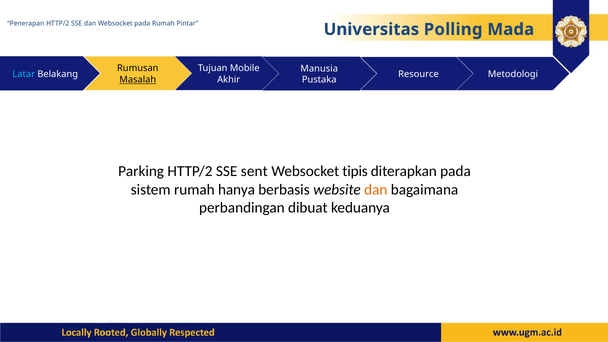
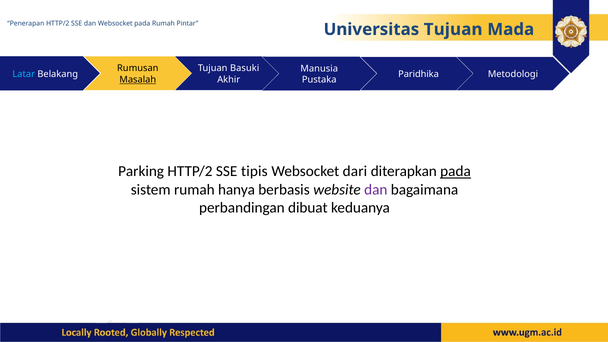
Universitas Polling: Polling -> Tujuan (453, 29)
Mobile: Mobile -> Basuki (245, 68)
Resource: Resource -> Paridhika (419, 74)
sent: sent -> tipis (254, 171)
tipis: tipis -> dari (355, 171)
pada underline: none -> present (456, 171)
dan colour: orange -> purple (376, 190)
